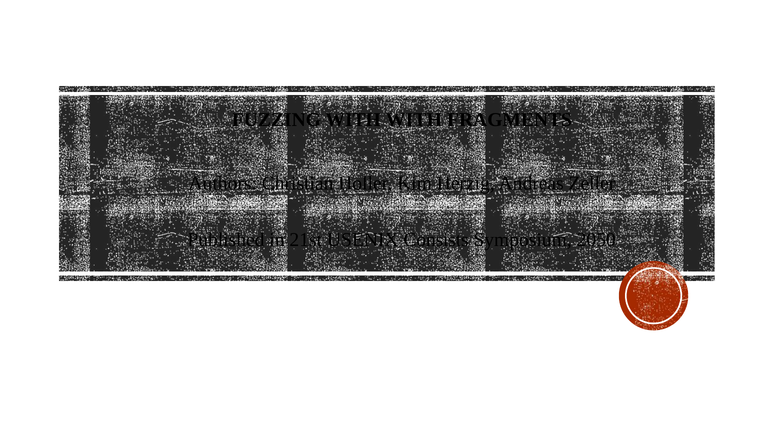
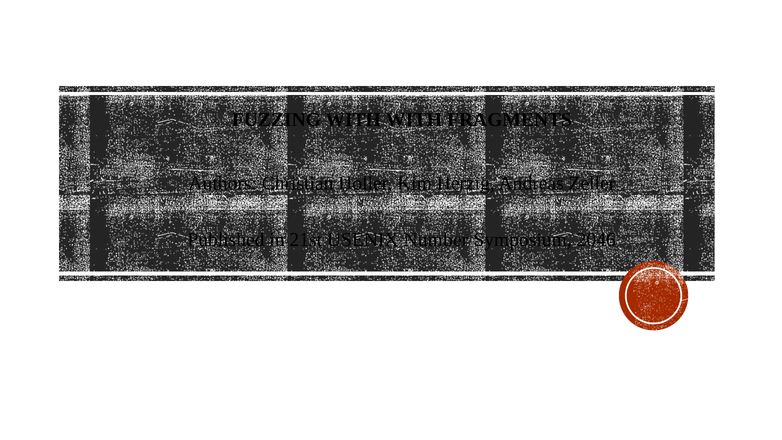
Consists: Consists -> Number (436, 240)
2050: 2050 -> 2046 (596, 240)
